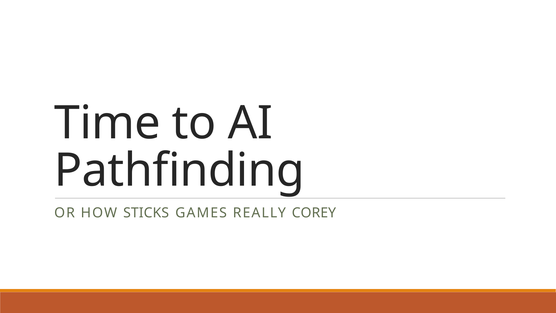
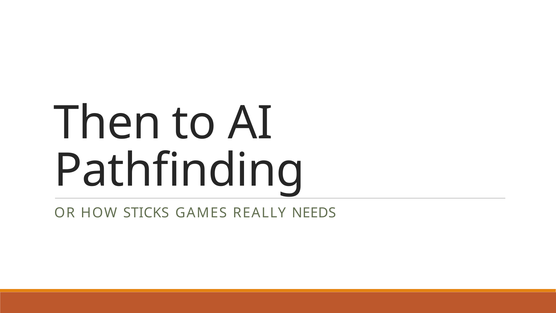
Time: Time -> Then (108, 123)
COREY: COREY -> NEEDS (314, 213)
